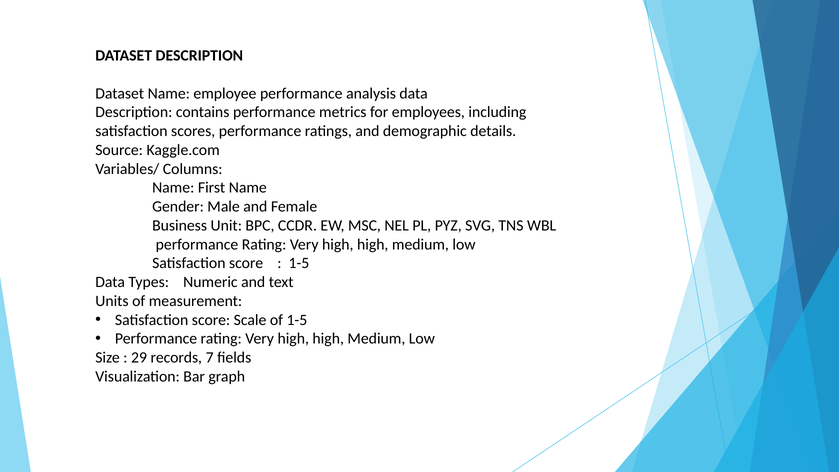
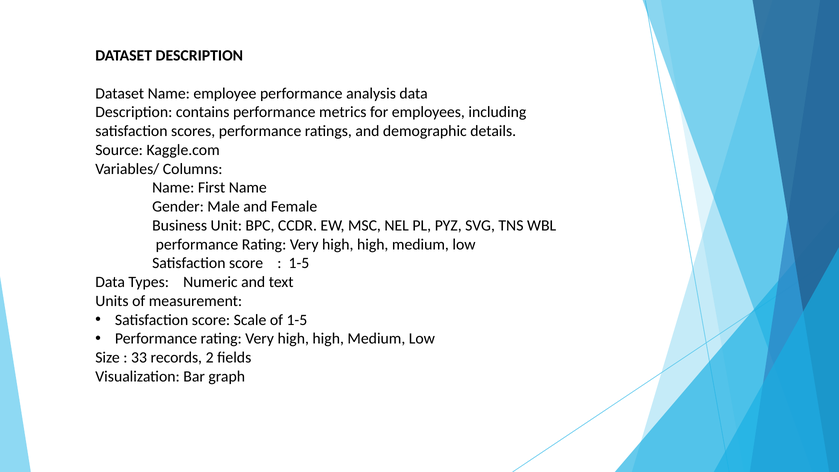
29: 29 -> 33 (139, 358)
7: 7 -> 2 (210, 358)
